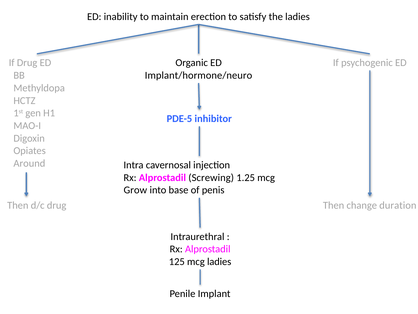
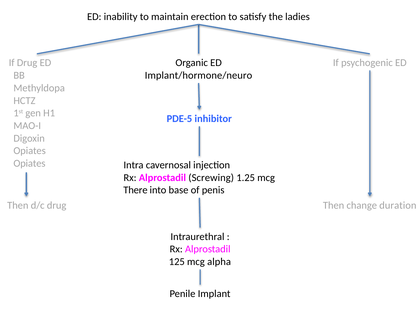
Around: Around -> Opiates (29, 163)
Grow: Grow -> There (135, 190)
mcg ladies: ladies -> alpha (219, 261)
